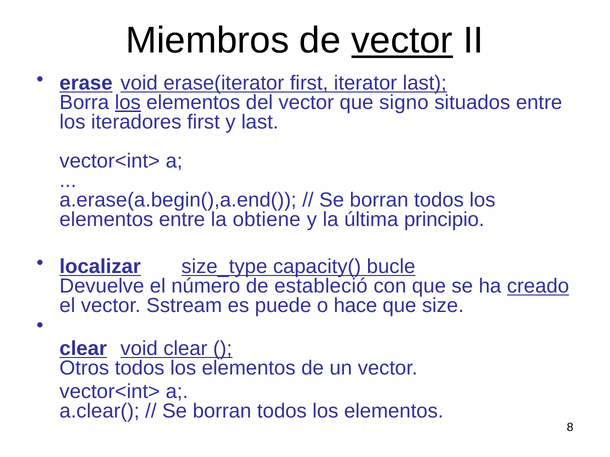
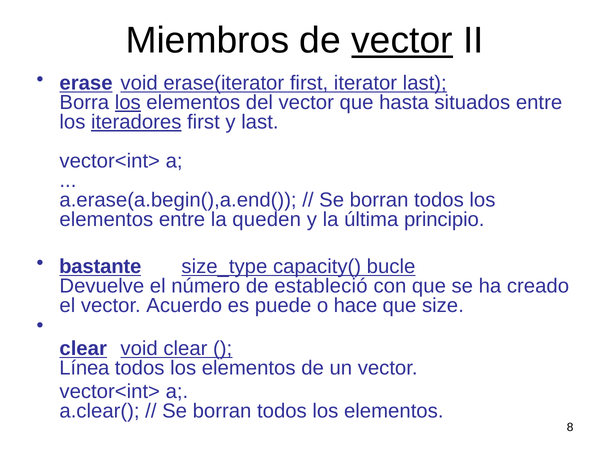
signo: signo -> hasta (404, 103)
iteradores underline: none -> present (136, 122)
obtiene: obtiene -> queden (267, 220)
localizar: localizar -> bastante (100, 267)
creado underline: present -> none (538, 286)
Sstream: Sstream -> Acuerdo (184, 306)
Otros: Otros -> Línea (84, 369)
